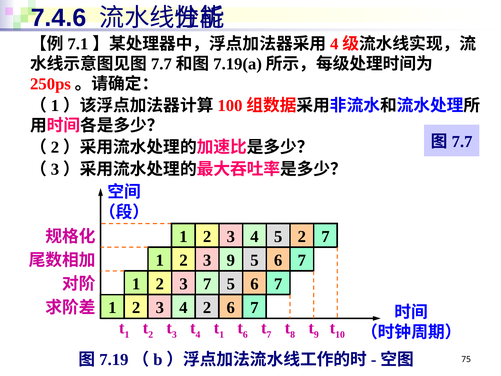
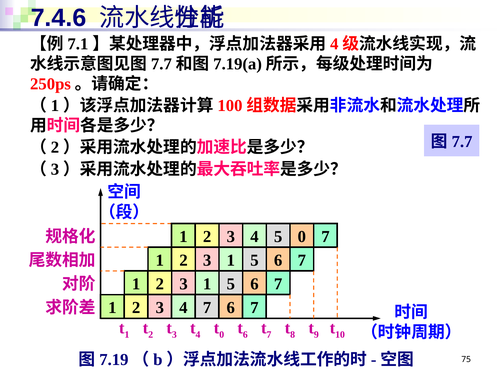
5 2: 2 -> 0 (302, 236)
9: 9 -> 1 (231, 260)
7: 7 -> 1 (207, 284)
3 2: 2 -> 7 (207, 307)
1: 1 -> 0 (222, 334)
